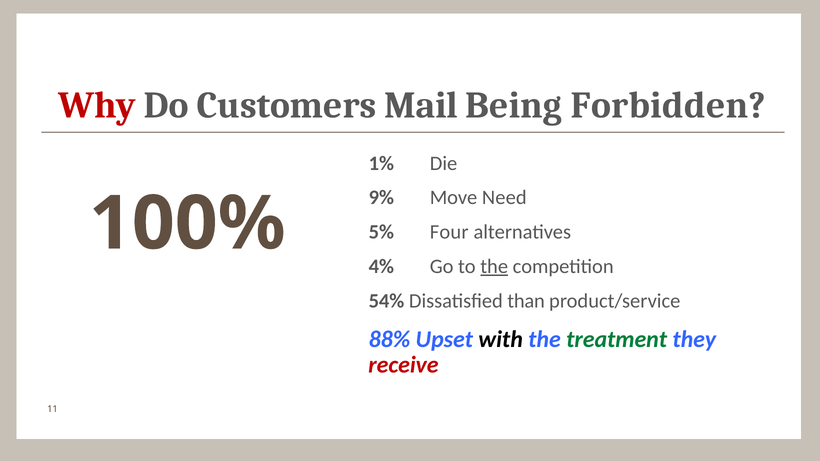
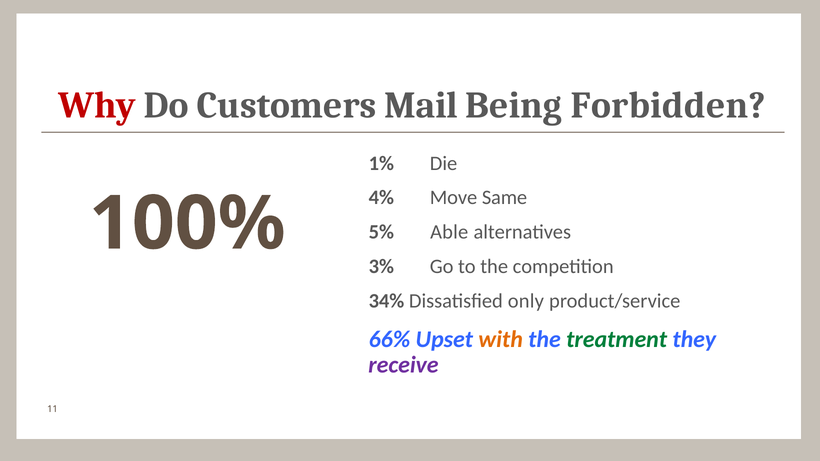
9%: 9% -> 4% (381, 198)
Need: Need -> Same (505, 198)
Four: Four -> Able (449, 232)
4%: 4% -> 3% (381, 267)
the underline: present -> none (494, 267)
54%: 54% -> 34% (386, 301)
than: than -> only (526, 301)
88%: 88% -> 66% (389, 339)
with colour: black -> orange (501, 339)
receive colour: red -> purple (403, 365)
